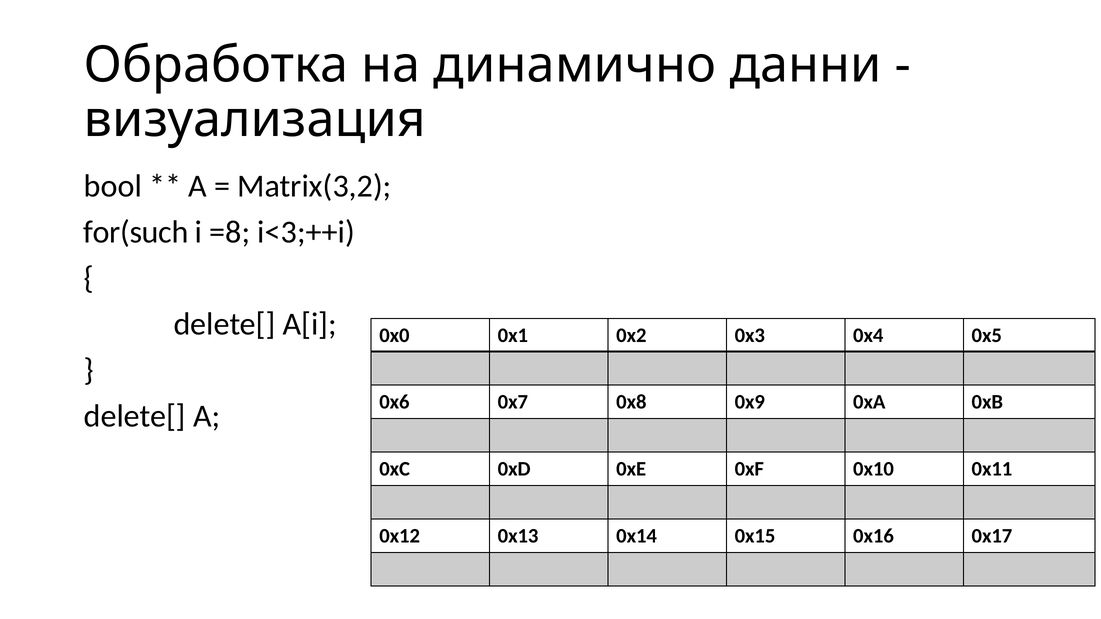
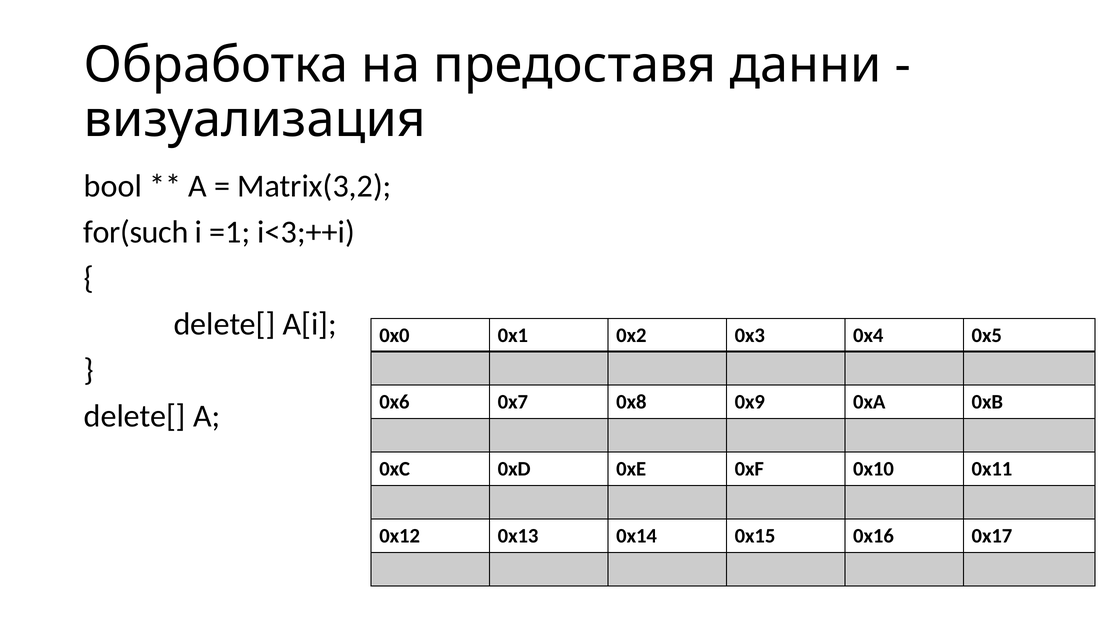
динамично: динамично -> предоставя (575, 65)
=8: =8 -> =1 (230, 232)
